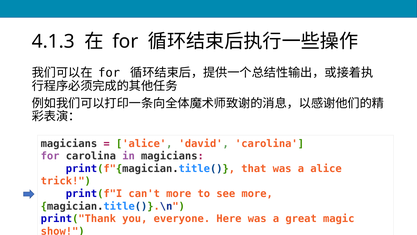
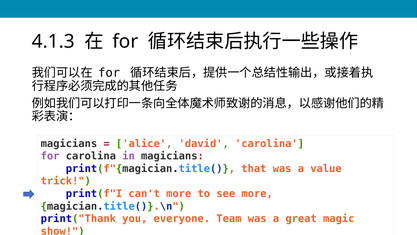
a alice: alice -> value (326, 168)
Here: Here -> Team (229, 218)
